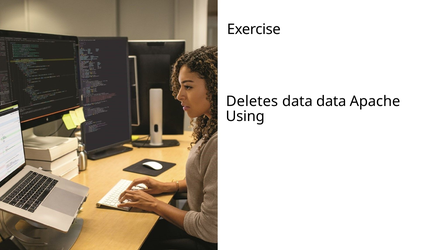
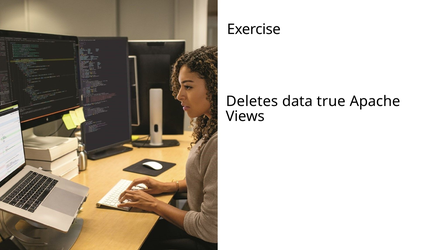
data data: data -> true (331, 101)
Using: Using -> Views (245, 117)
